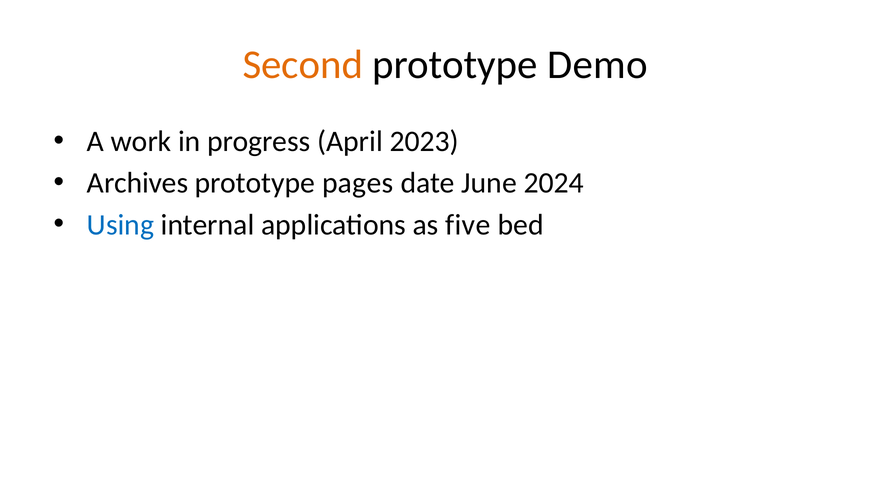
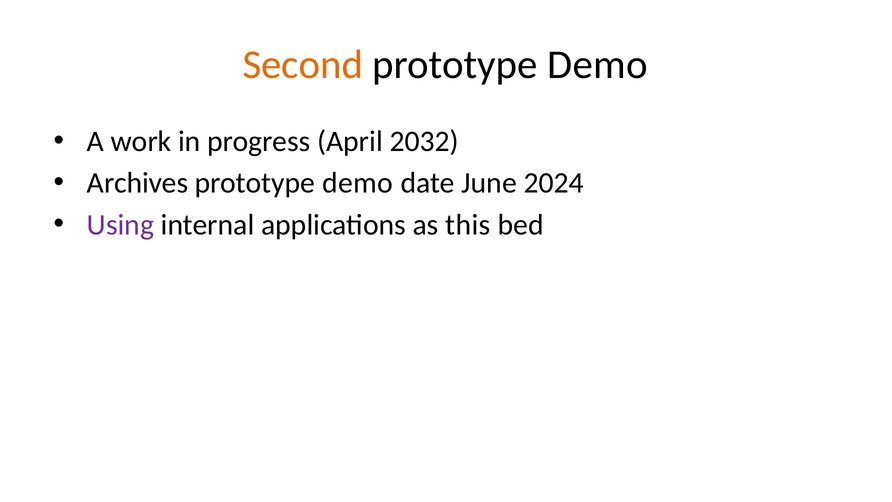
2023: 2023 -> 2032 (424, 141)
pages: pages -> demo (358, 183)
Using colour: blue -> purple (121, 225)
five: five -> this (468, 225)
